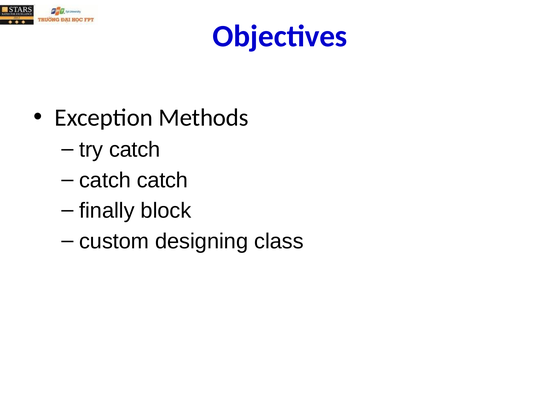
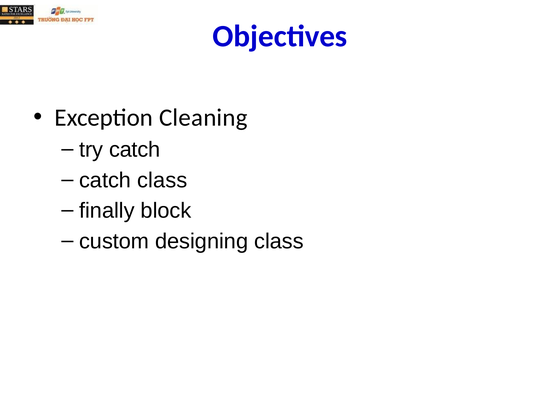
Methods: Methods -> Cleaning (203, 117)
catch: catch -> class (162, 180)
